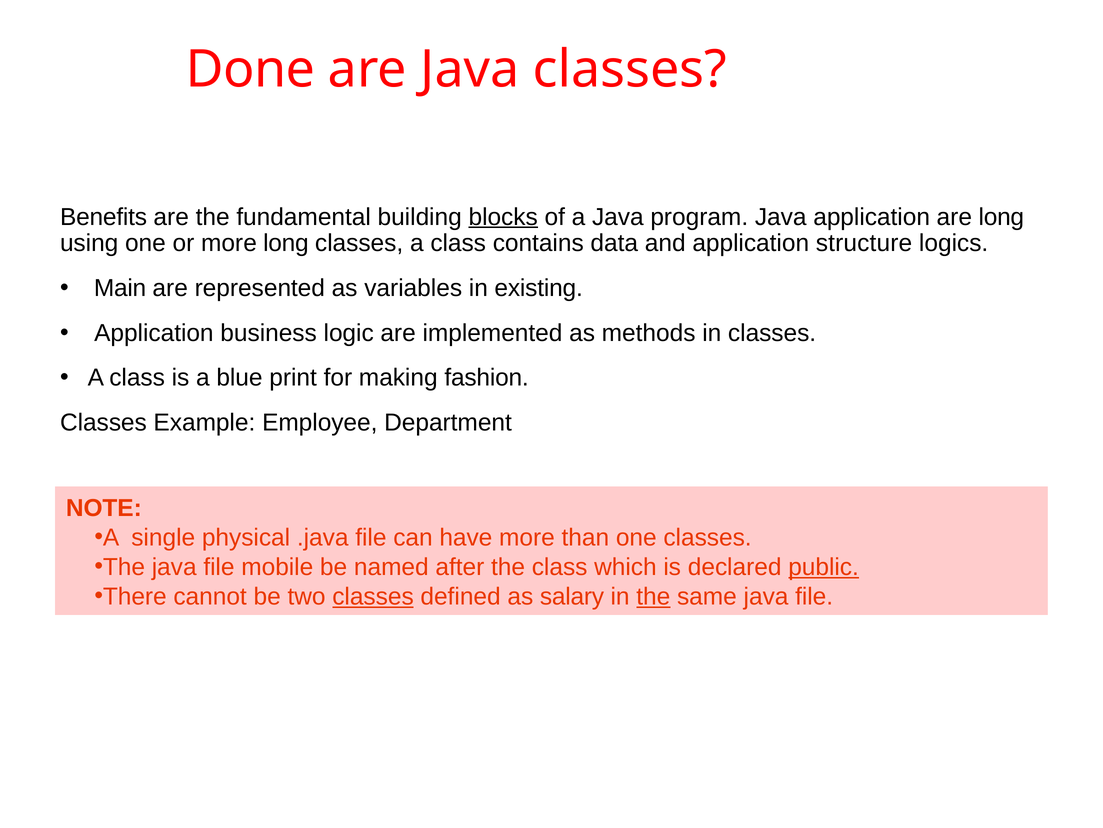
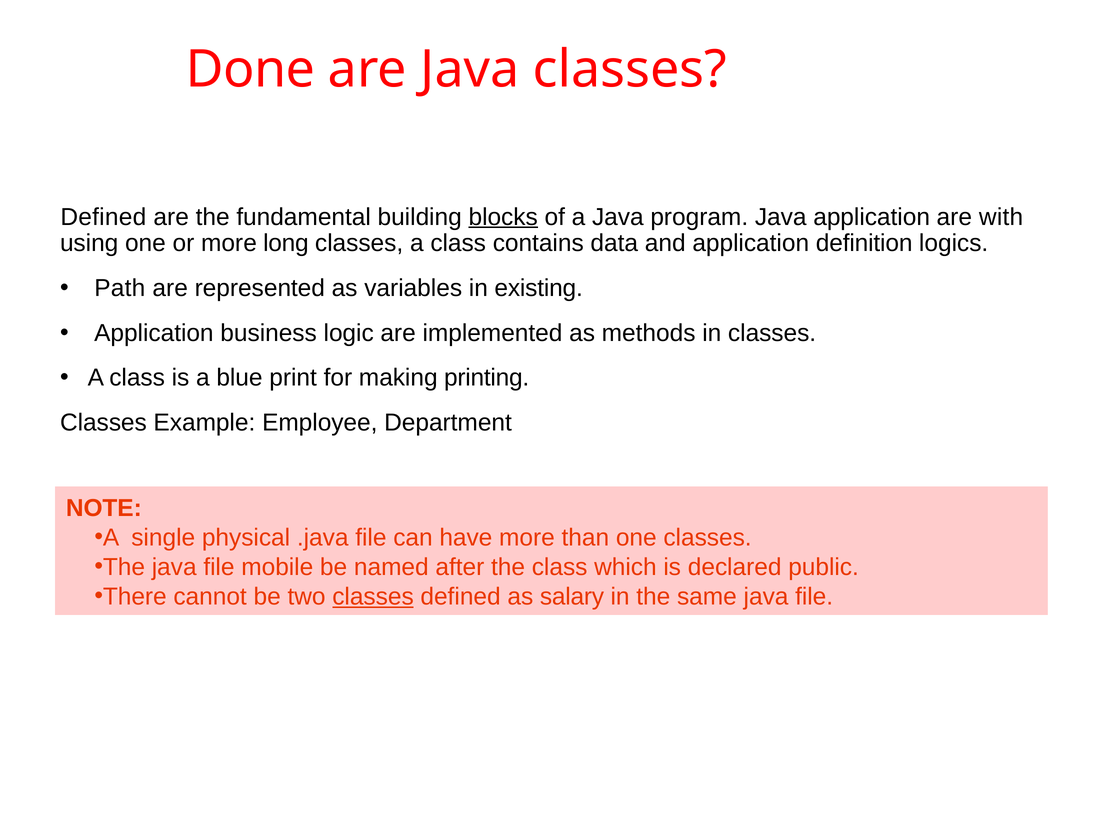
Benefits: Benefits -> Defined (103, 217)
are long: long -> with (1001, 217)
structure: structure -> definition (864, 243)
Main: Main -> Path (120, 288)
fashion: fashion -> printing (487, 377)
public underline: present -> none (824, 567)
the underline: present -> none (653, 596)
